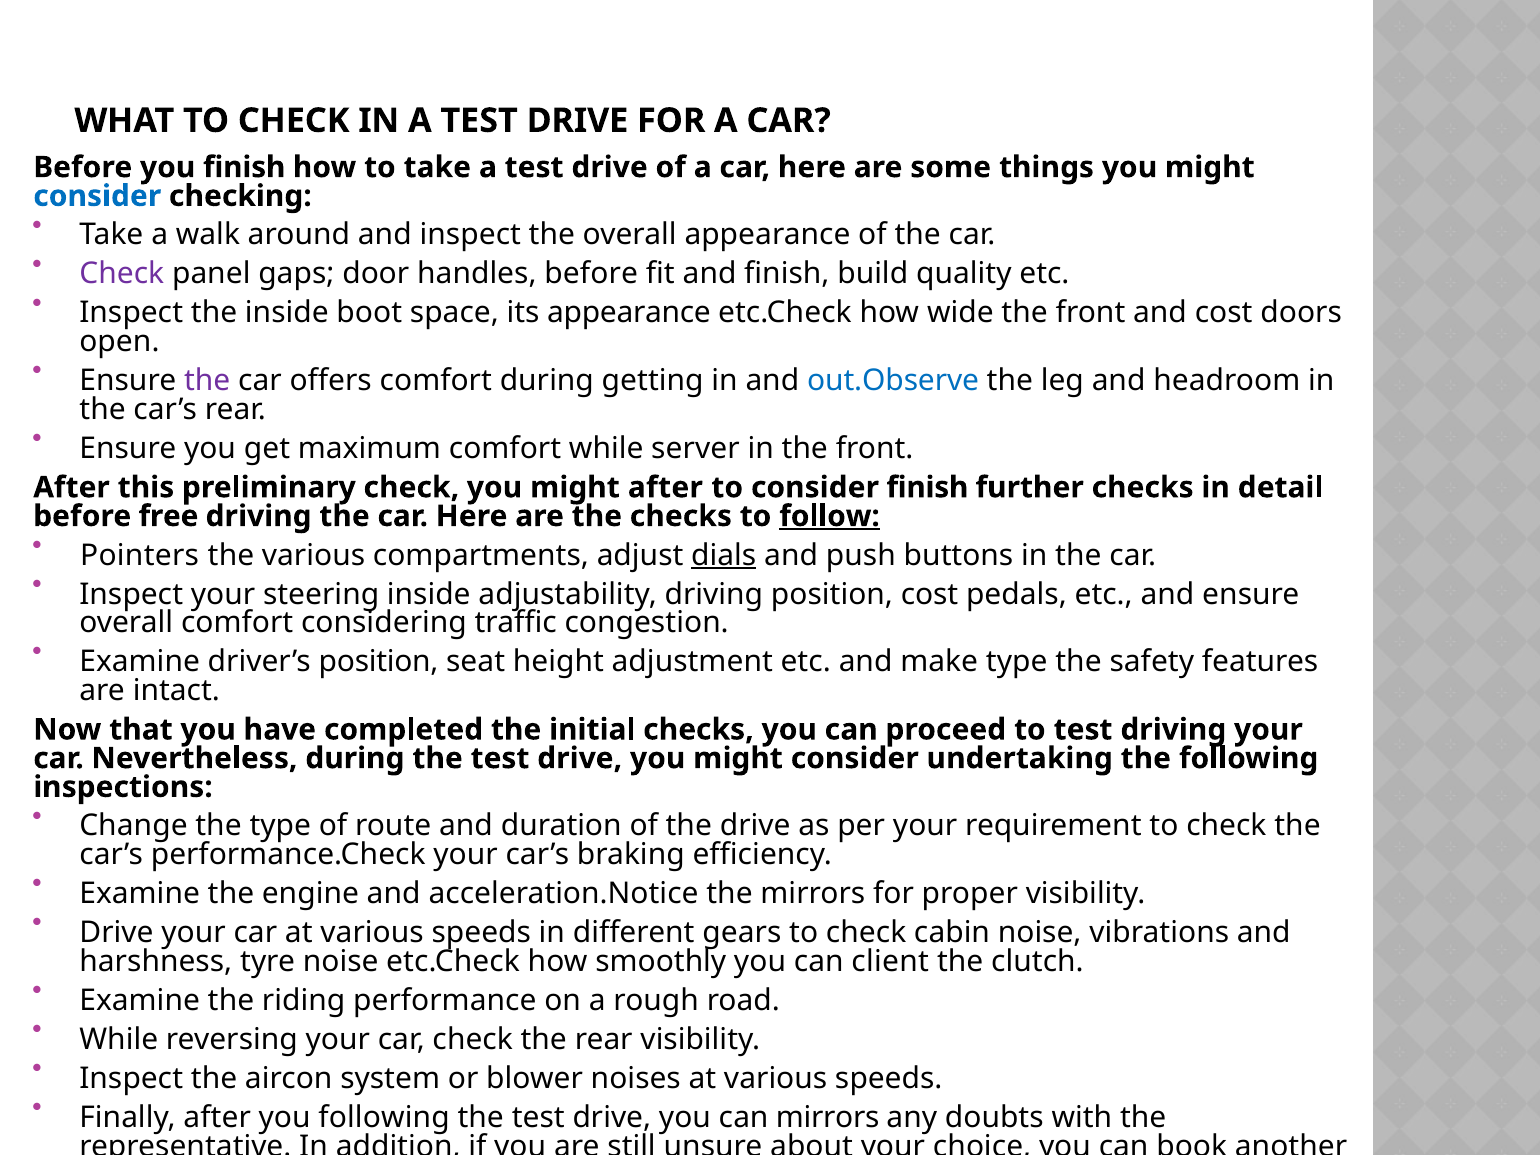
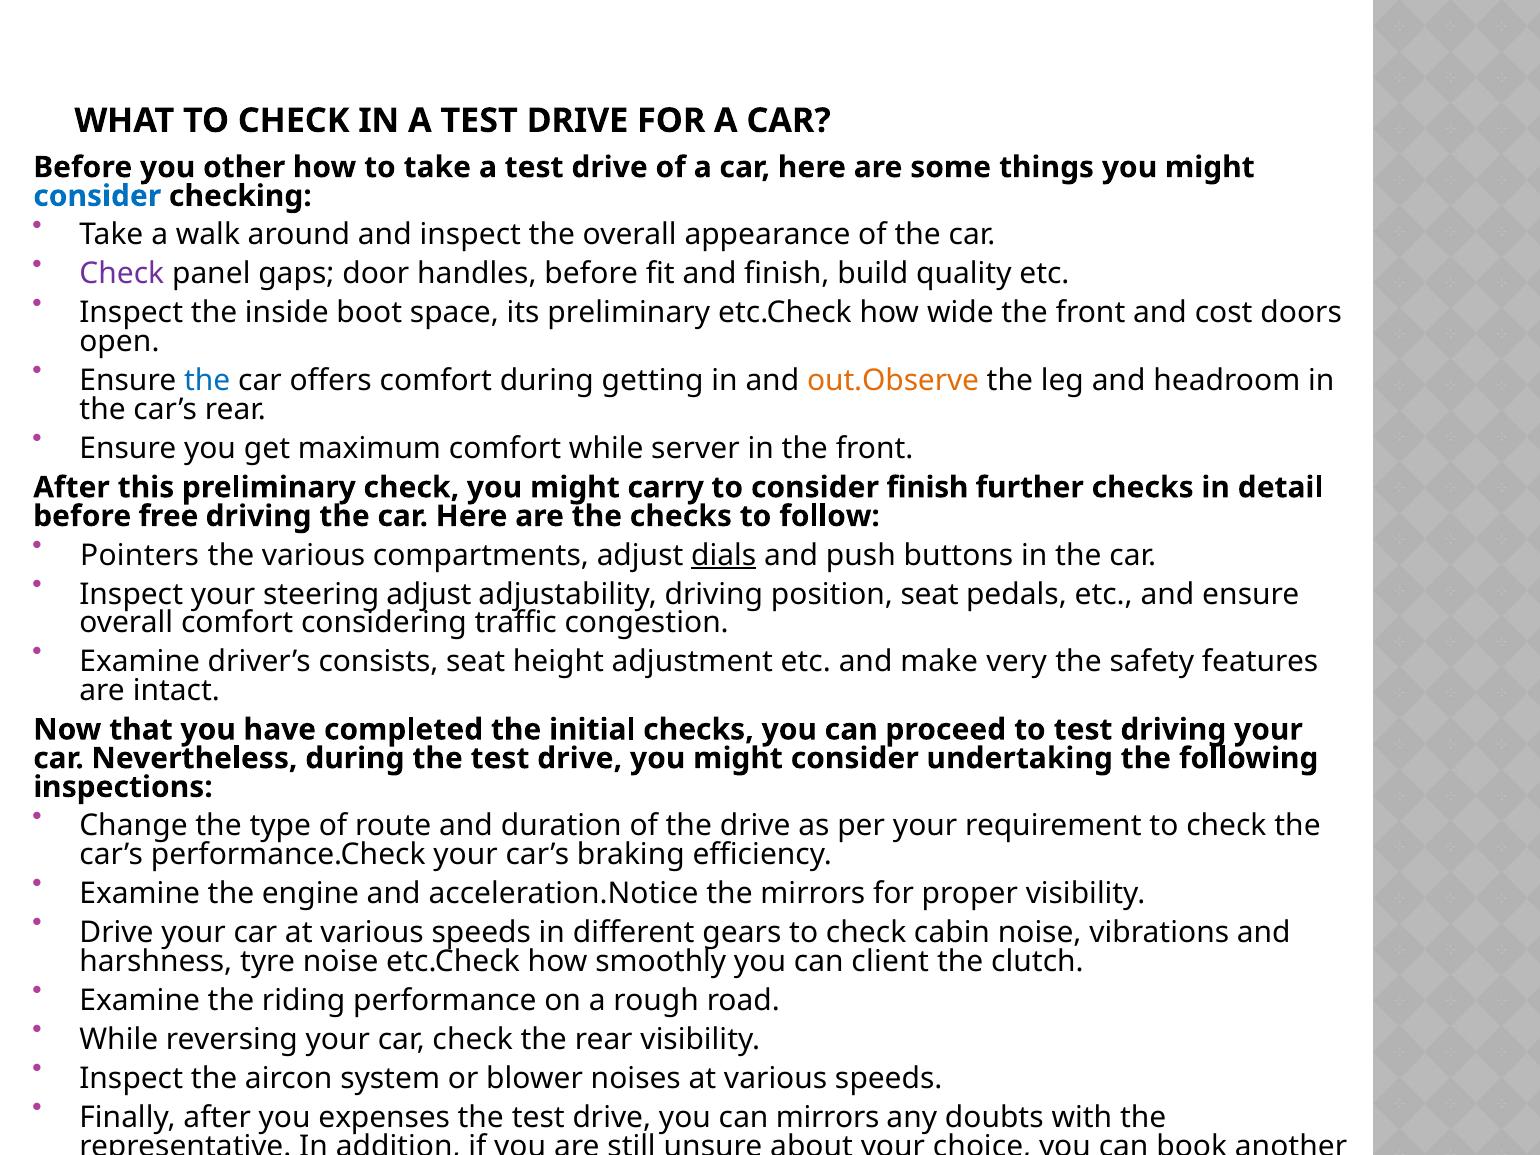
you finish: finish -> other (244, 167)
its appearance: appearance -> preliminary (629, 313)
the colour: purple -> blue (207, 381)
out.Observe colour: blue -> orange (893, 381)
might after: after -> carry (666, 487)
follow underline: present -> none (830, 516)
steering inside: inside -> adjust (429, 594)
position cost: cost -> seat (930, 594)
driver’s position: position -> consists (379, 662)
make type: type -> very (1017, 662)
you following: following -> expenses (384, 1117)
